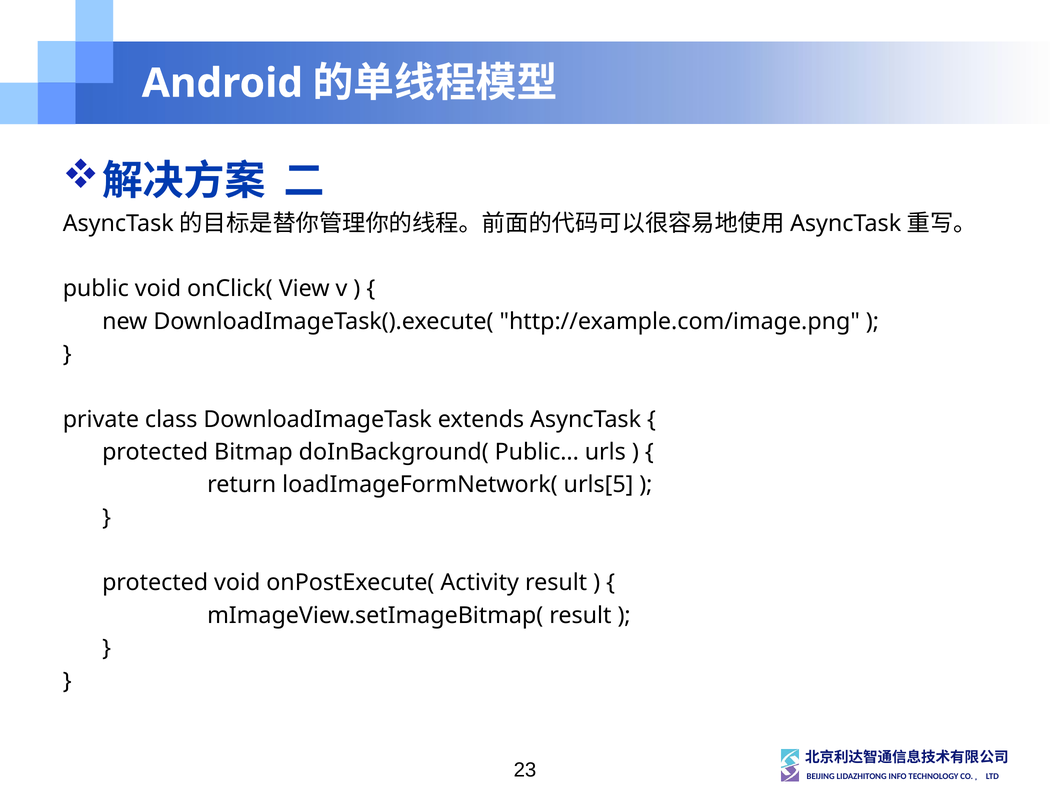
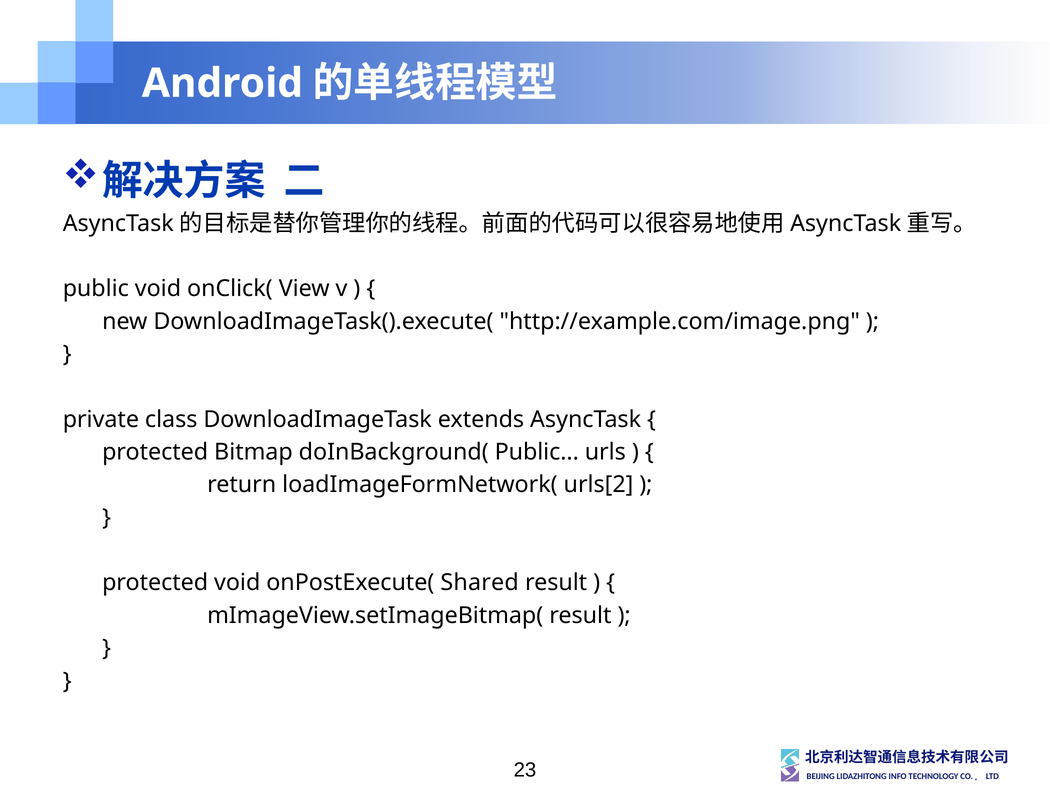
urls[5: urls[5 -> urls[2 (598, 484)
Activity: Activity -> Shared (480, 582)
